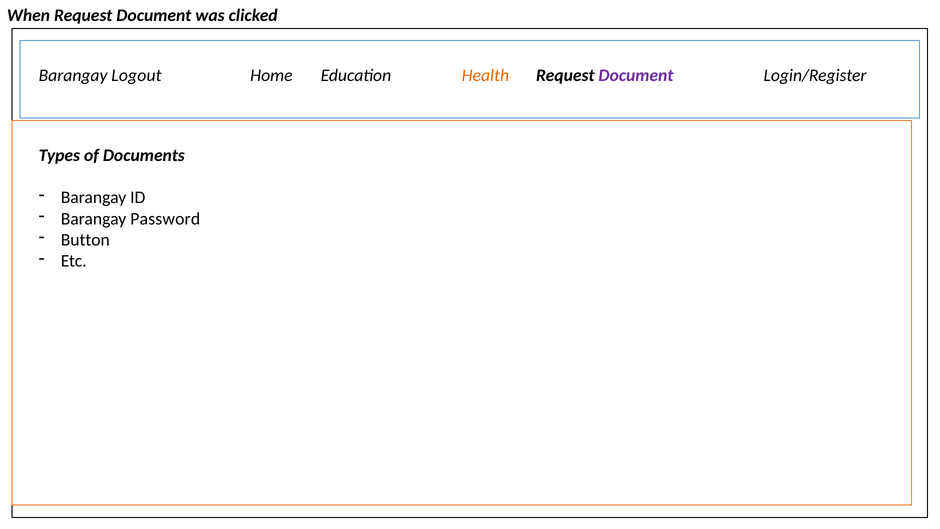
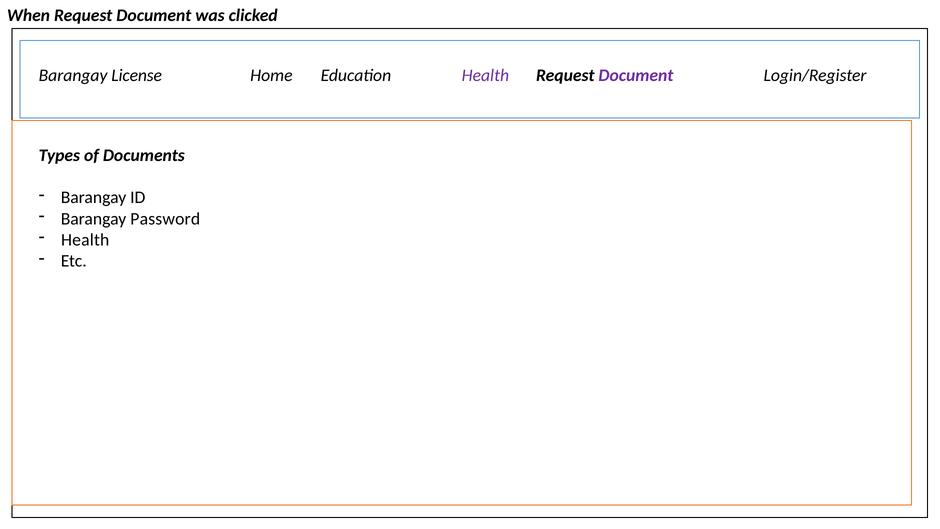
Logout: Logout -> License (137, 76)
Health colour: orange -> purple (485, 76)
Button: Button -> Health (85, 240)
